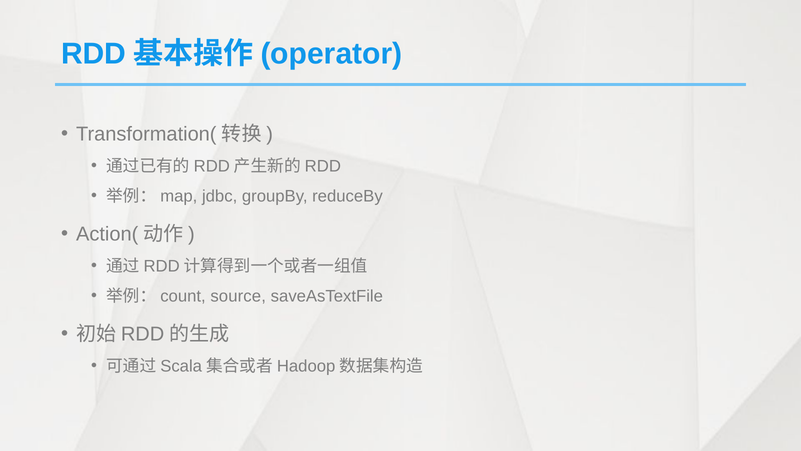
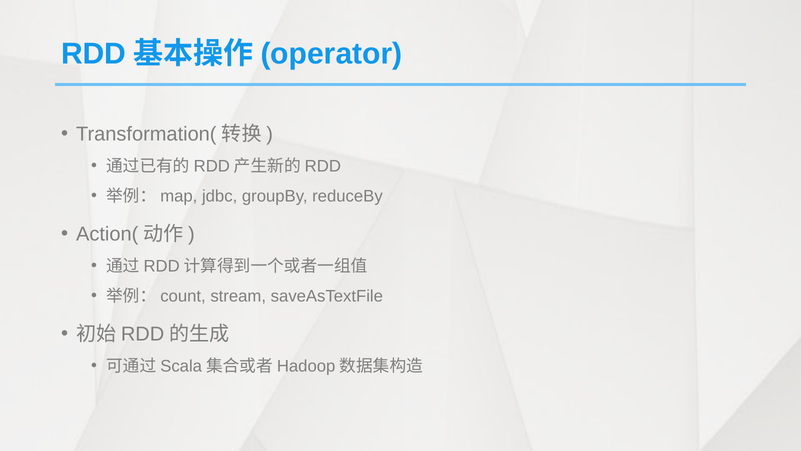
source: source -> stream (238, 296)
